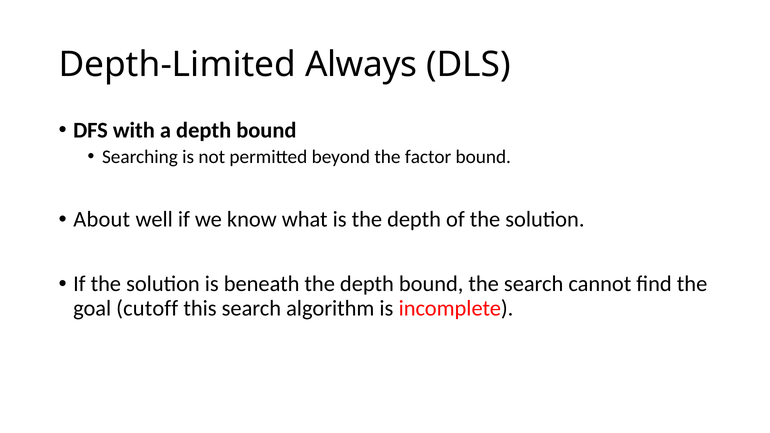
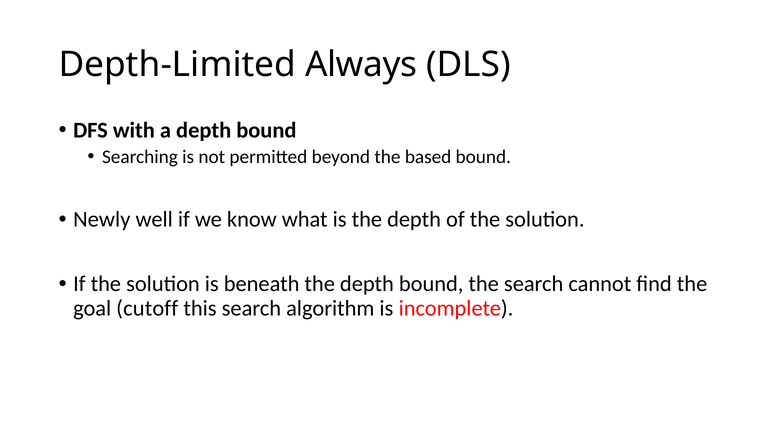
factor: factor -> based (428, 157)
About: About -> Newly (102, 220)
